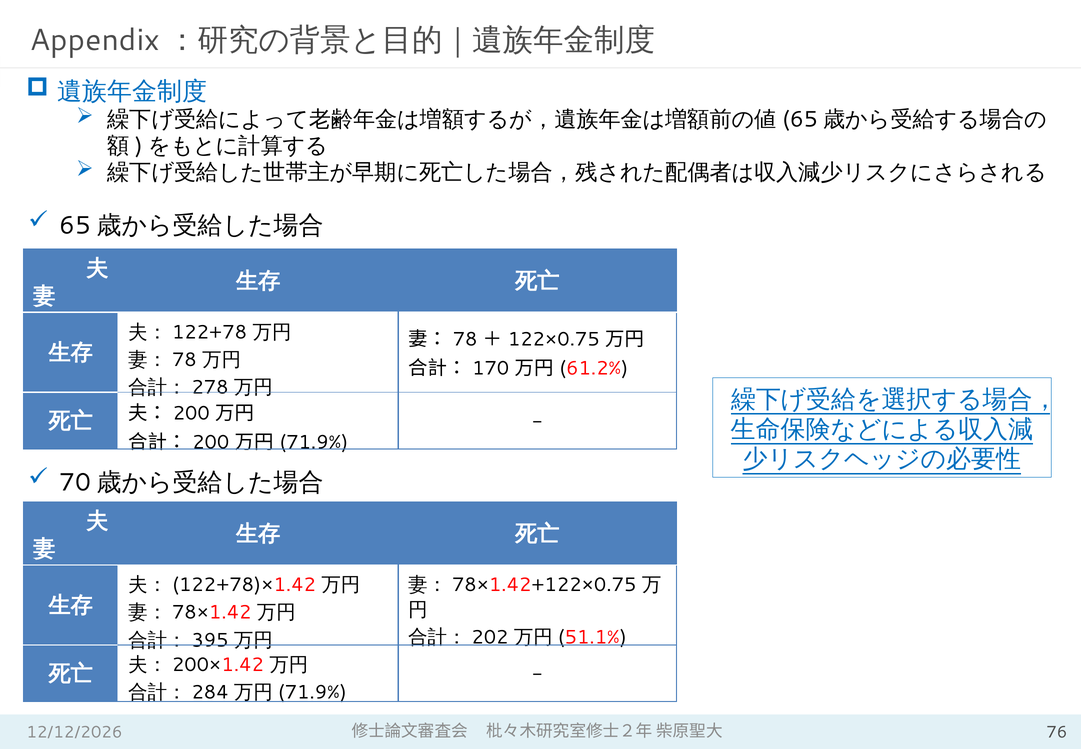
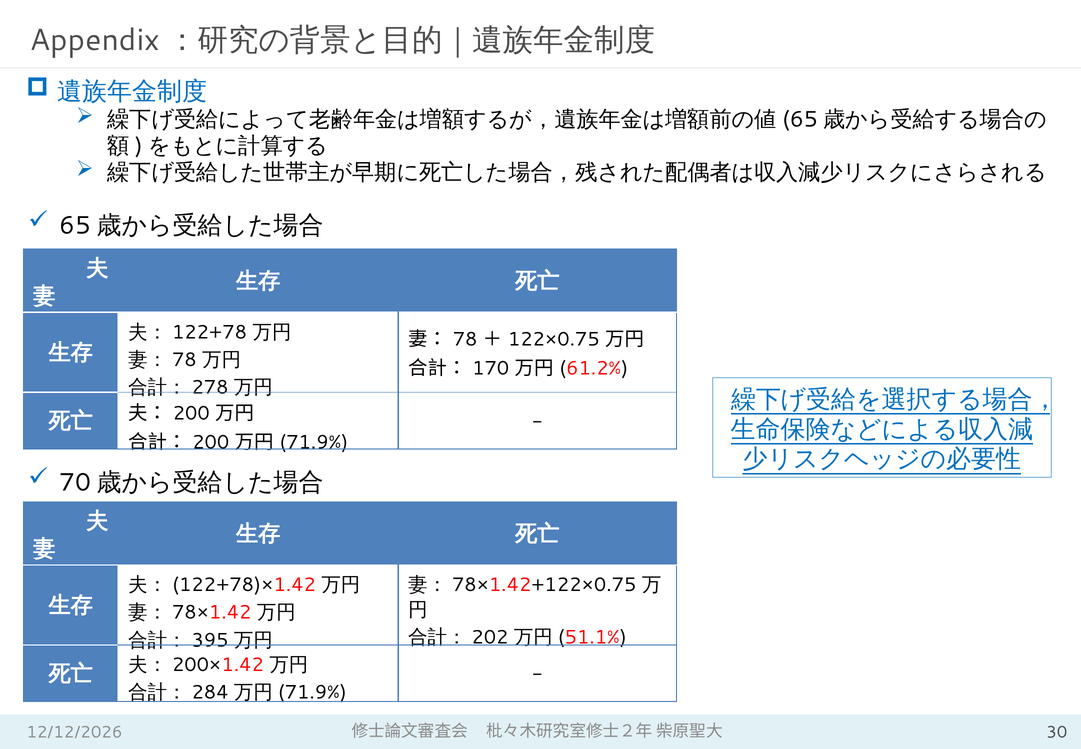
76: 76 -> 30 (1057, 731)
